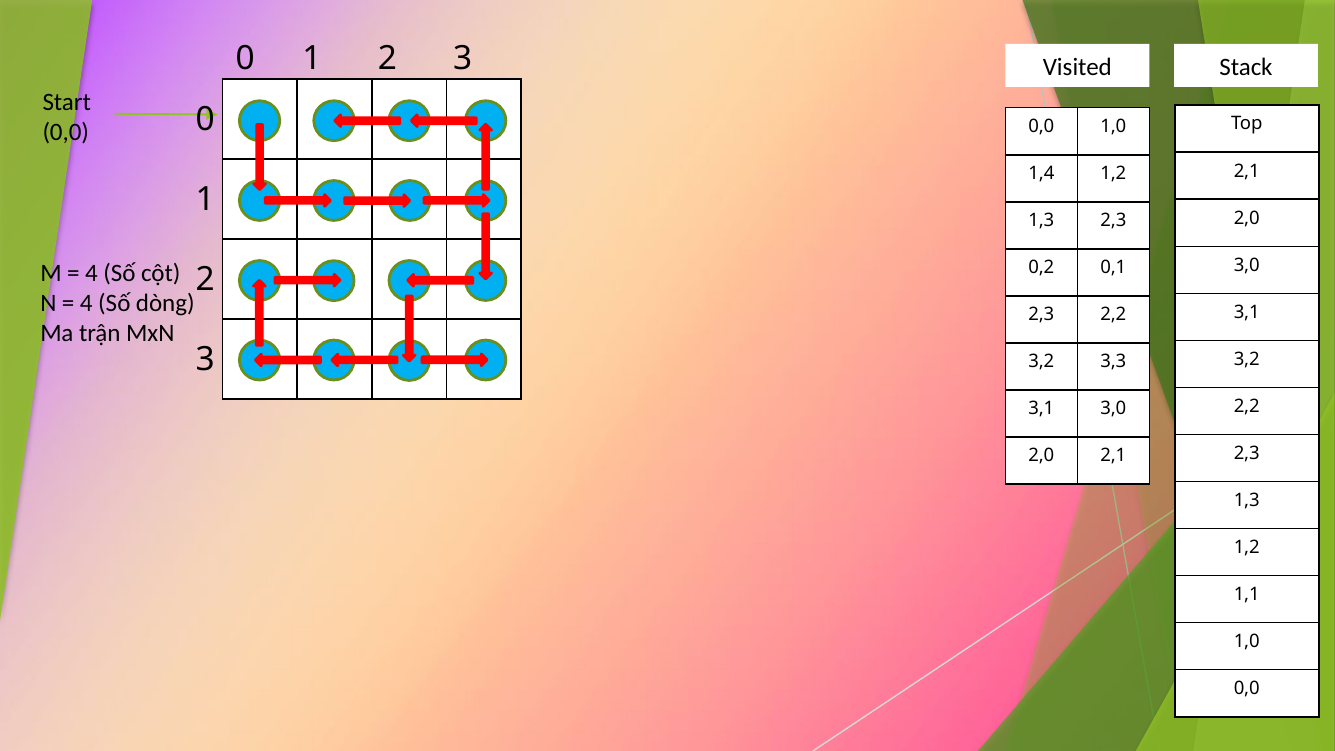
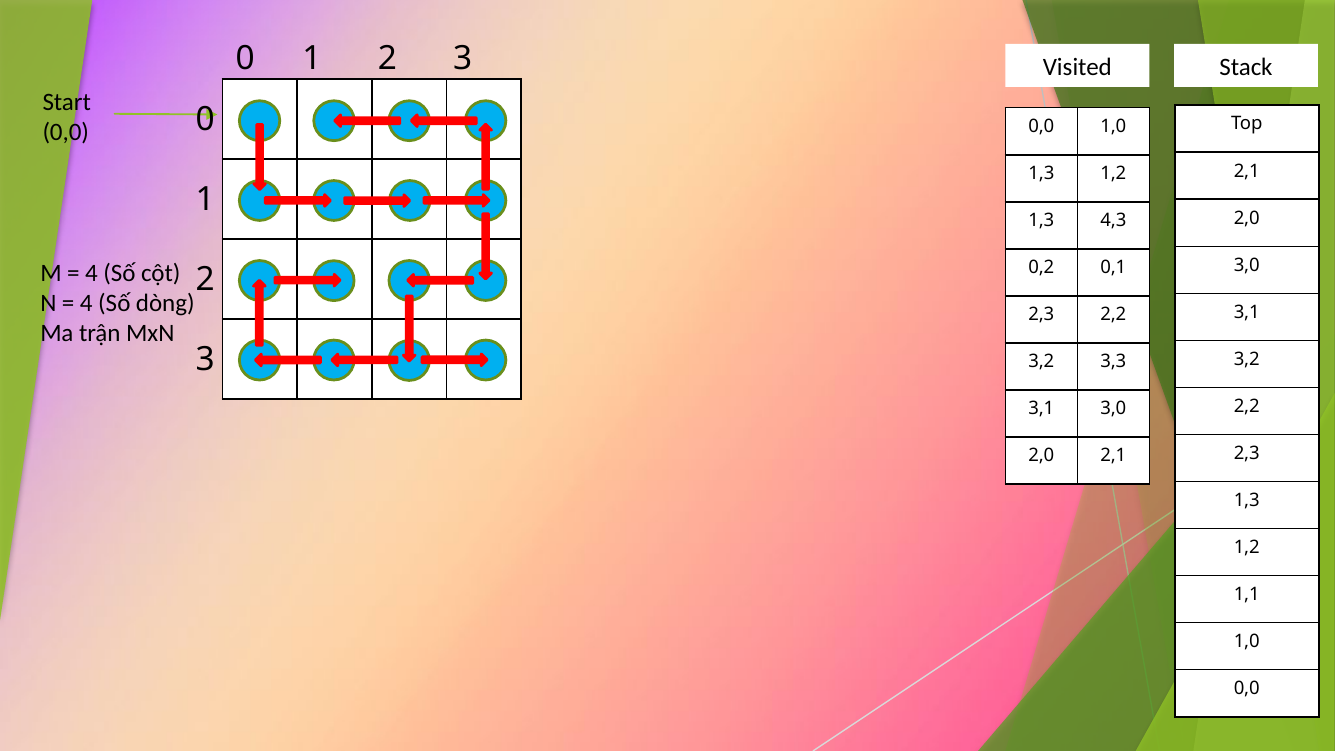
1,4: 1,4 -> 1,3 (1041, 173)
1,3 2,3: 2,3 -> 4,3 (1113, 220)
